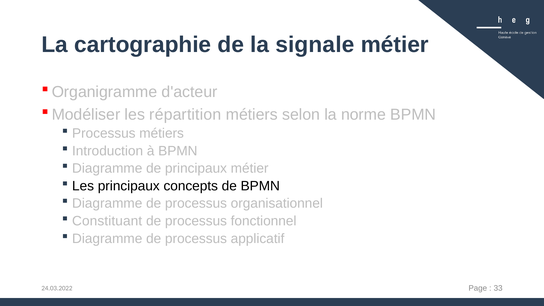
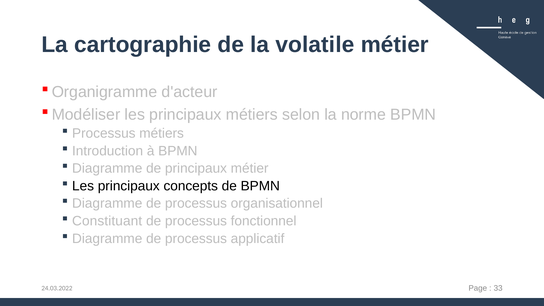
signale: signale -> volatile (315, 45)
répartition: répartition -> principaux (185, 115)
